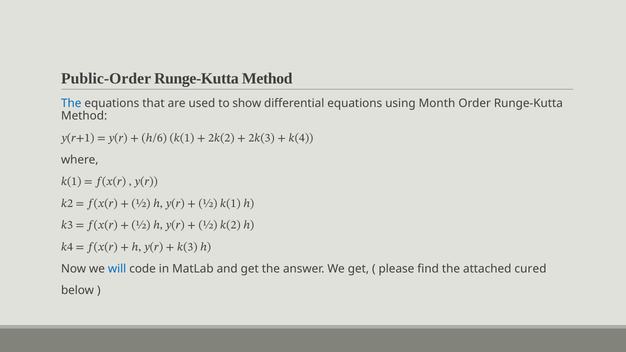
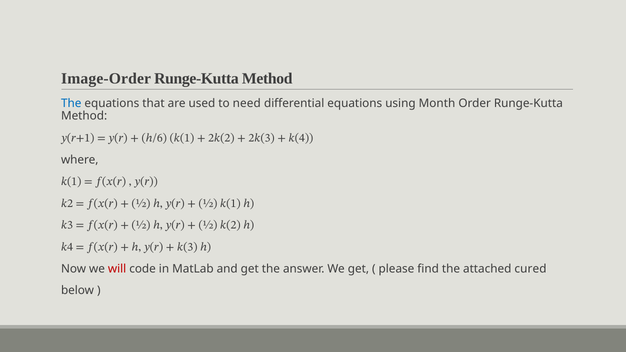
Public-Order: Public-Order -> Image-Order (106, 78)
show: show -> need (247, 103)
will colour: blue -> red (117, 269)
